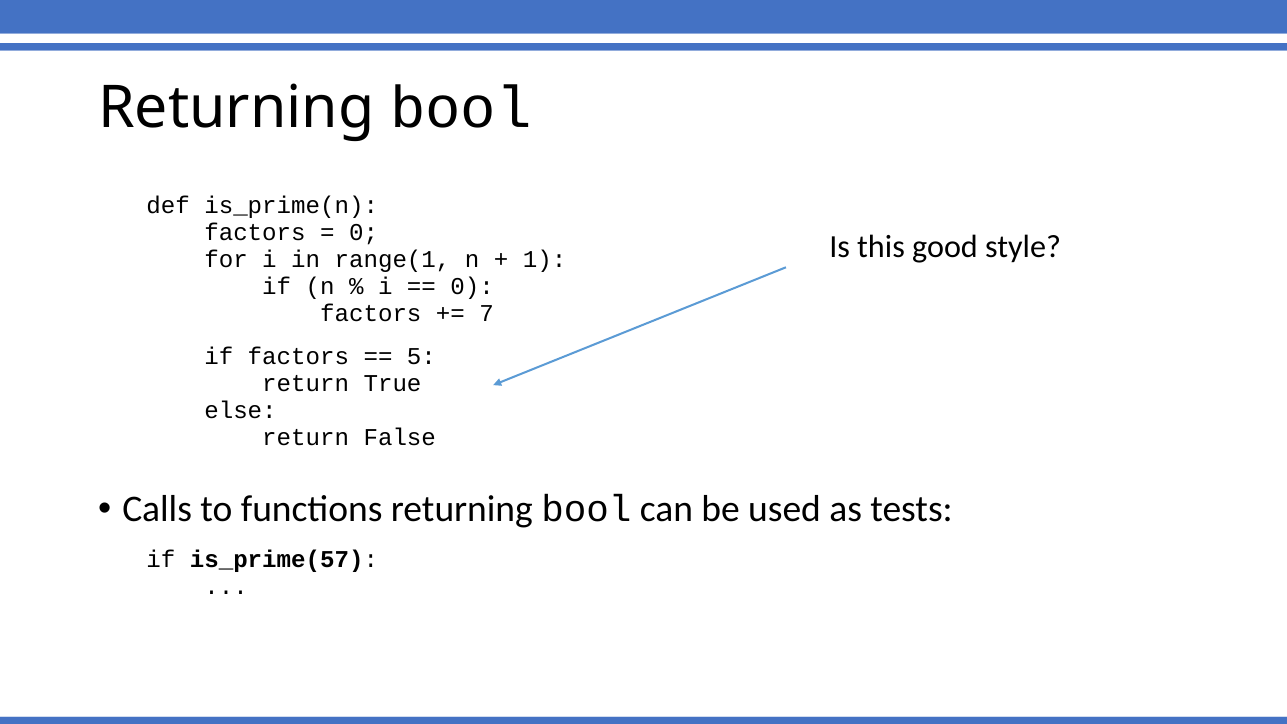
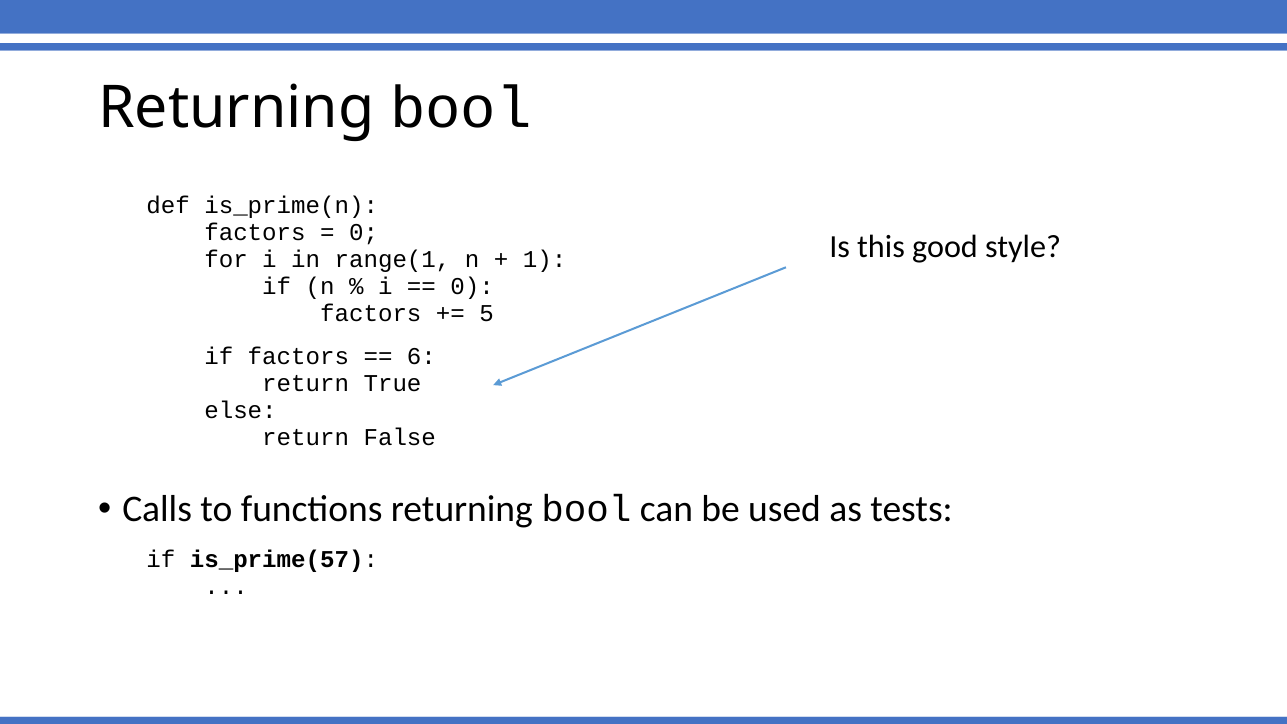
7: 7 -> 5 (487, 314)
5: 5 -> 6 (421, 356)
